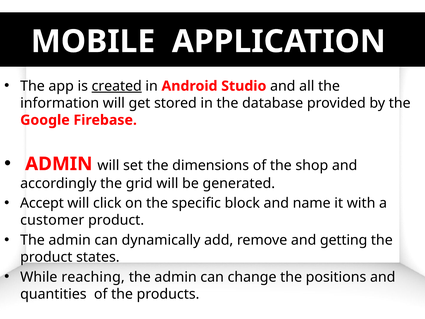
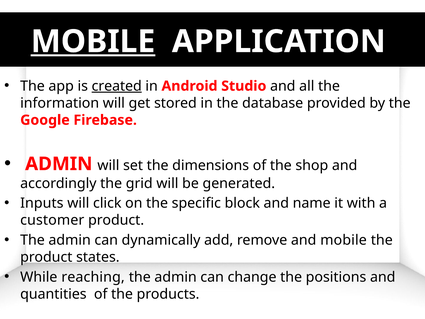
MOBILE underline: none -> present (93, 42)
Accept: Accept -> Inputs (42, 203)
and getting: getting -> mobile (344, 240)
